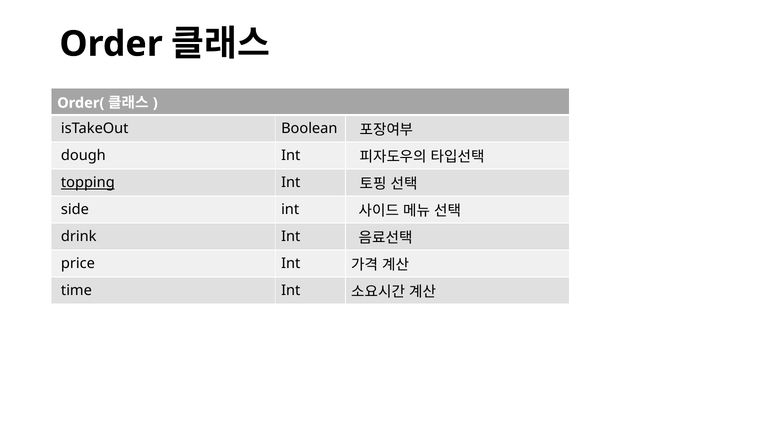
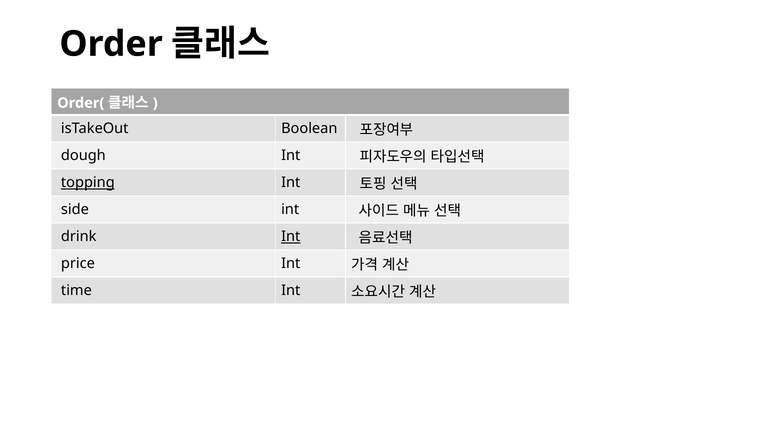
Int underline: none -> present (291, 237)
